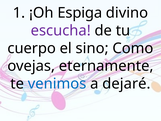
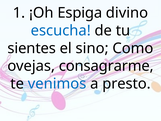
escucha colour: purple -> blue (61, 30)
cuerpo: cuerpo -> sientes (32, 48)
eternamente: eternamente -> consagrarme (106, 66)
dejaré: dejaré -> presto (126, 84)
